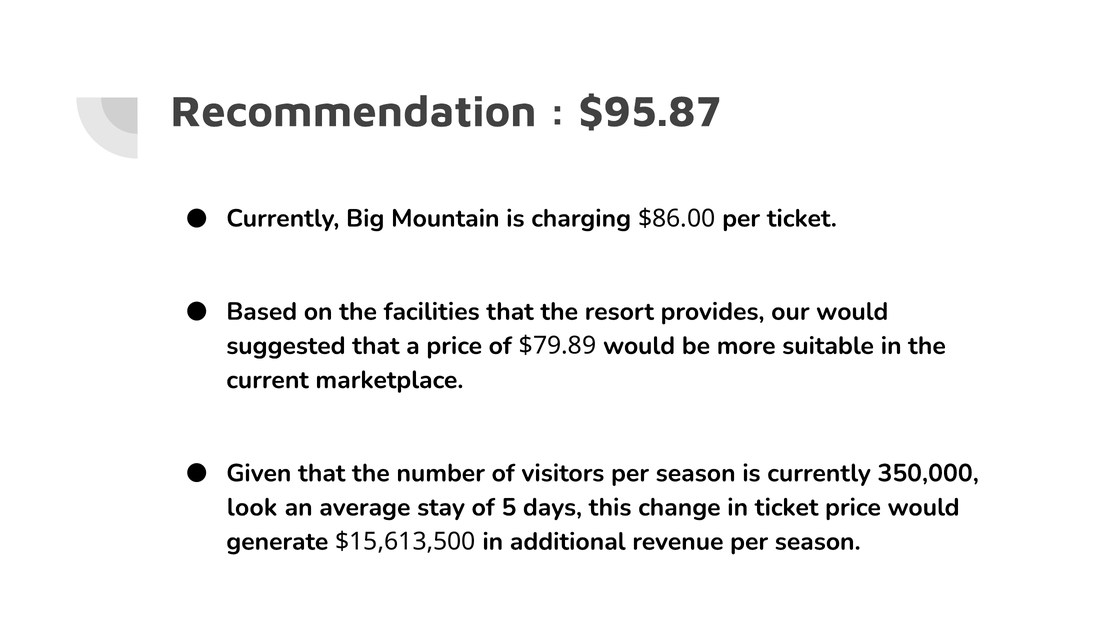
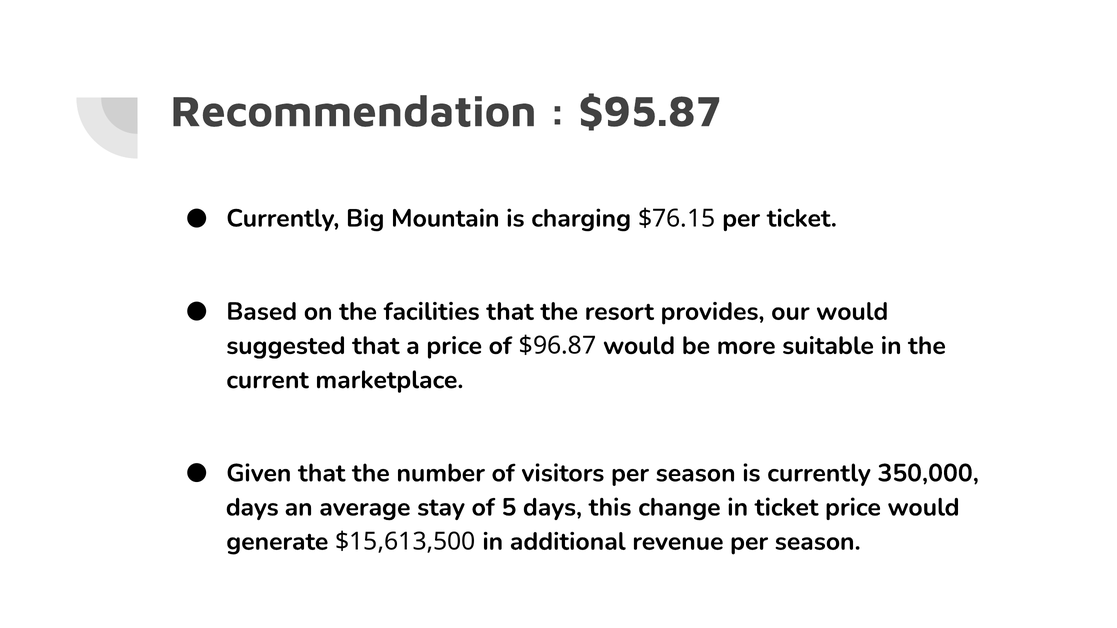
$86.00: $86.00 -> $76.15 (677, 218)
$79.89: $79.89 -> $96.87 (558, 346)
look: look -> days (252, 508)
